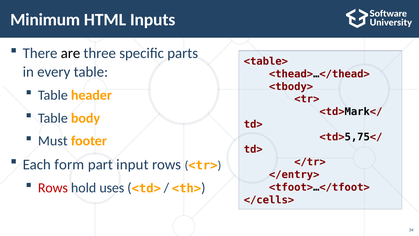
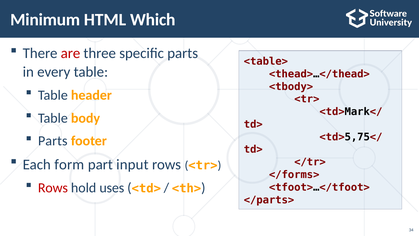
Inputs: Inputs -> Which (153, 20)
are colour: black -> red (70, 53)
Must: Must -> Parts (53, 141)
</entry>: </entry> -> </forms> (294, 174)
</cells>: </cells> -> </parts> (269, 200)
